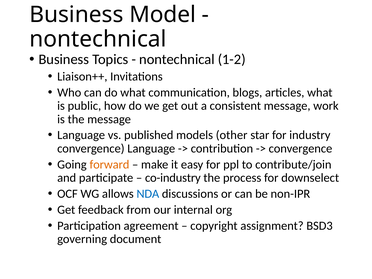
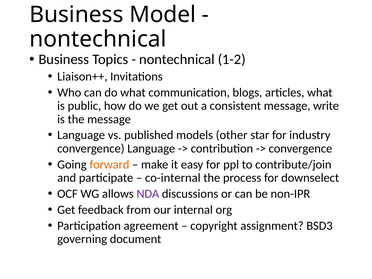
work: work -> write (326, 106)
co-industry: co-industry -> co-internal (173, 178)
NDA colour: blue -> purple (148, 194)
